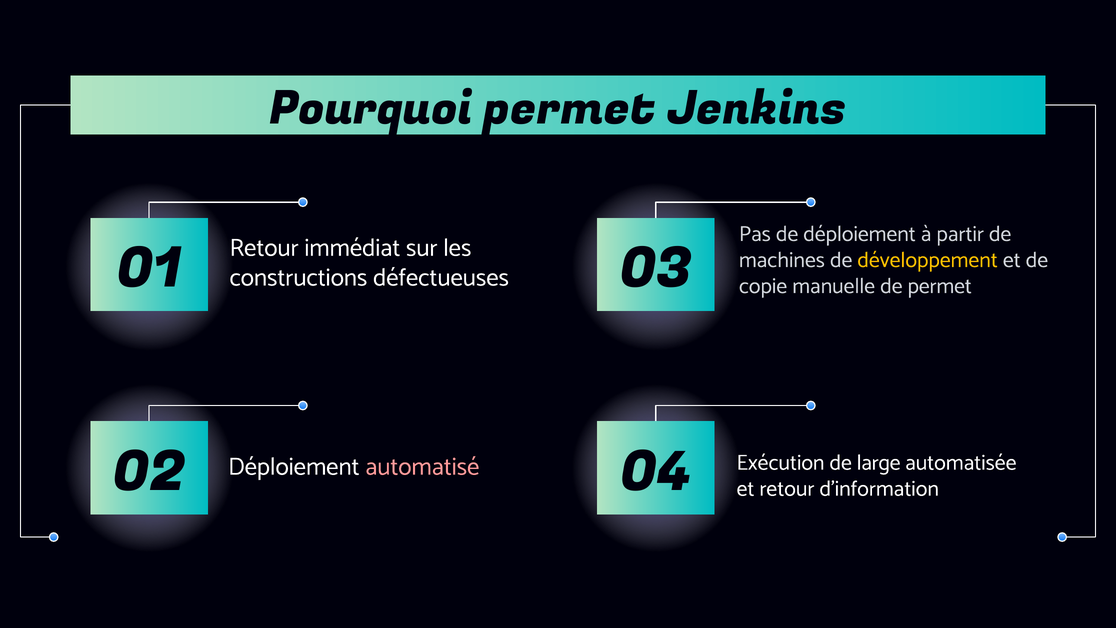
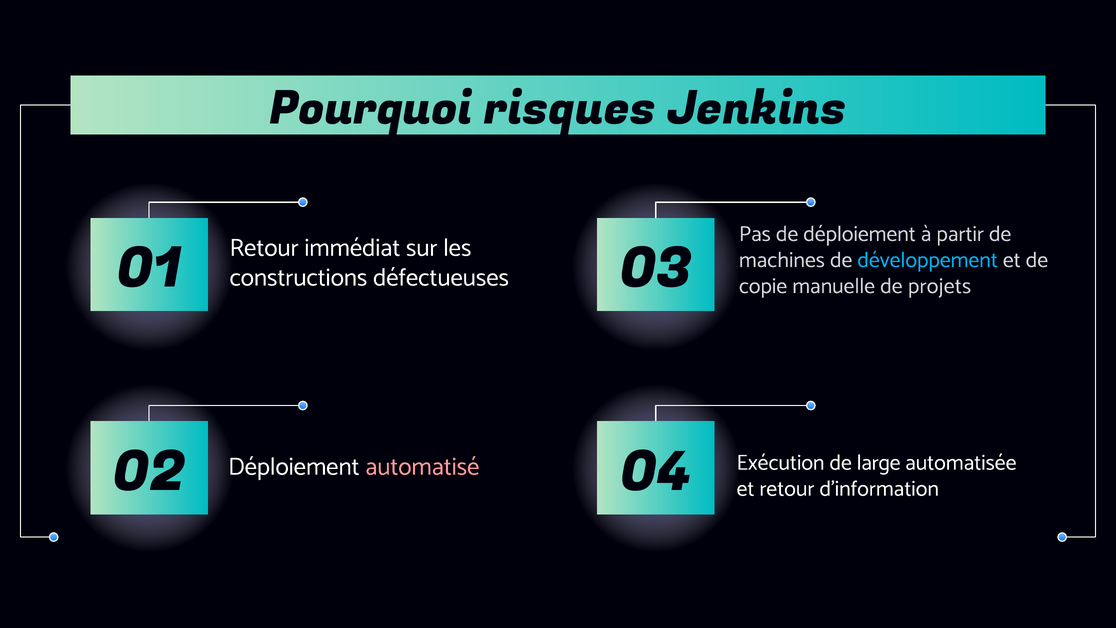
Pourquoi permet: permet -> risques (570, 108)
développement colour: yellow -> light blue (928, 260)
de permet: permet -> projets (940, 286)
